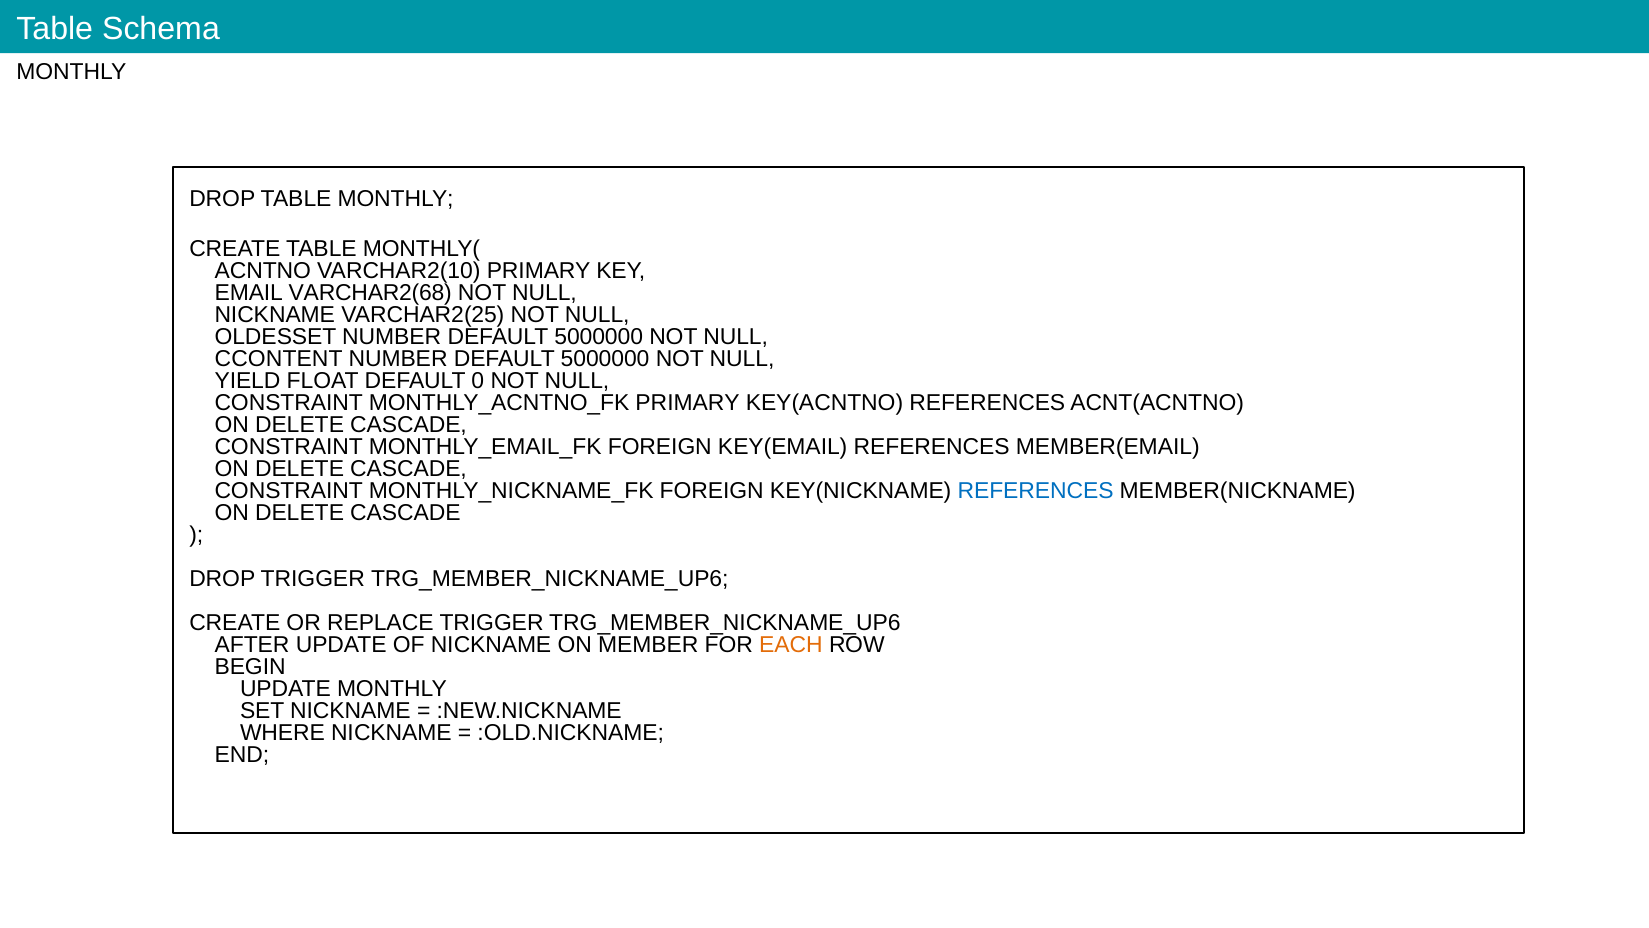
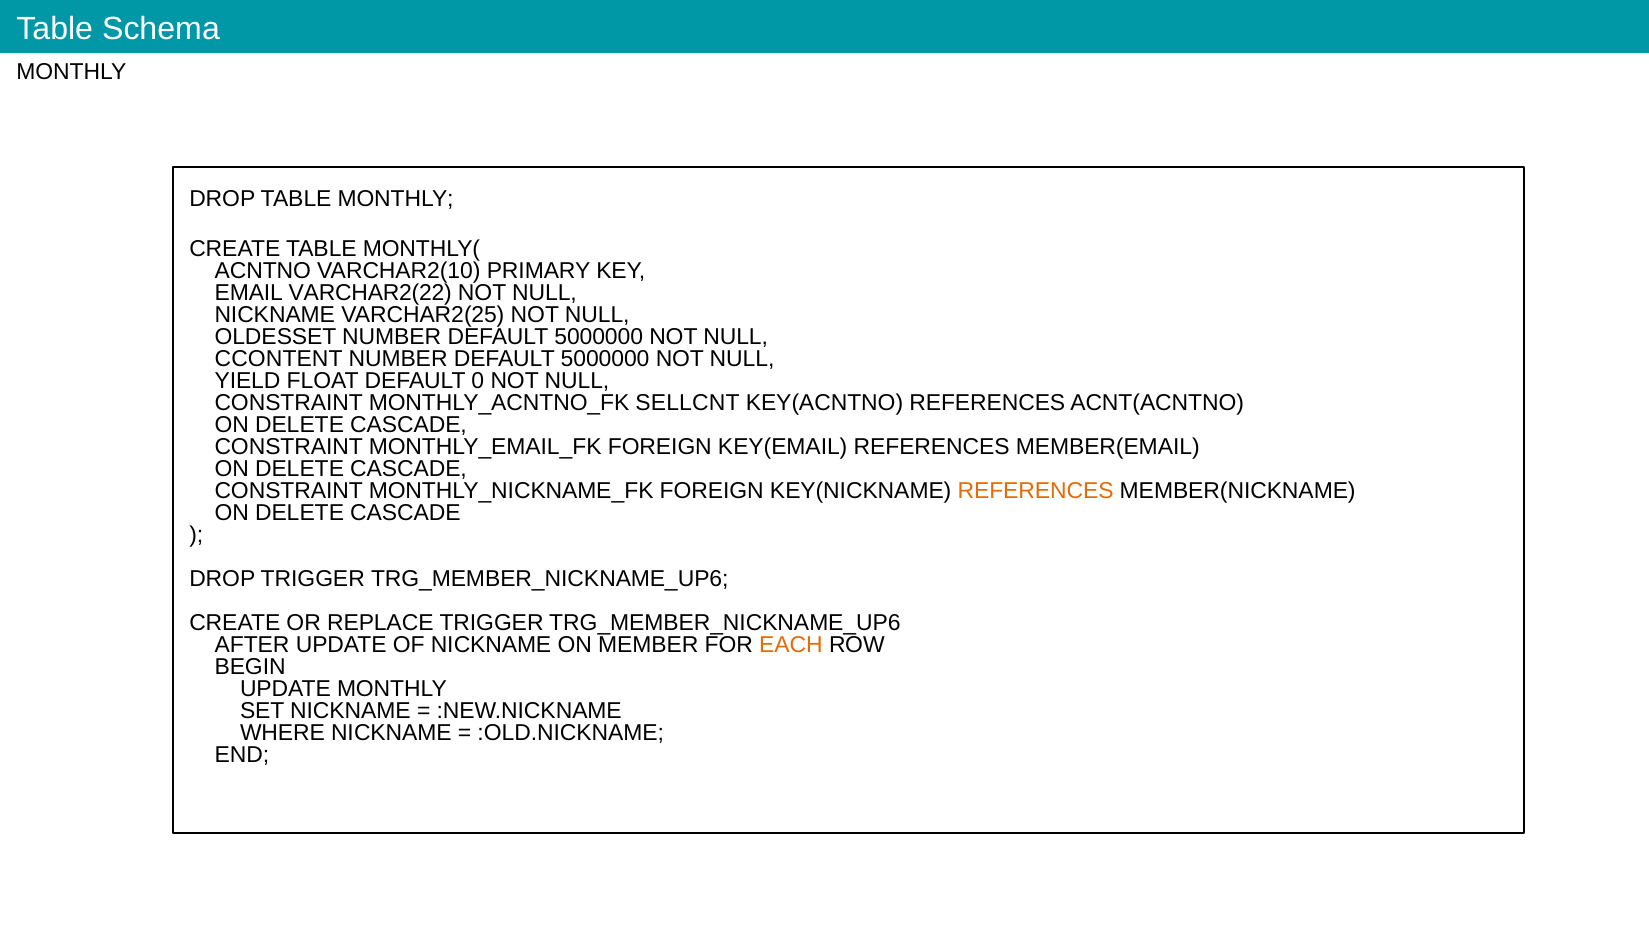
VARCHAR2(68: VARCHAR2(68 -> VARCHAR2(22 (370, 293)
MONTHLY_ACNTNO_FK PRIMARY: PRIMARY -> SELLCNT (688, 403)
REFERENCES colour: blue -> orange (1036, 491)
